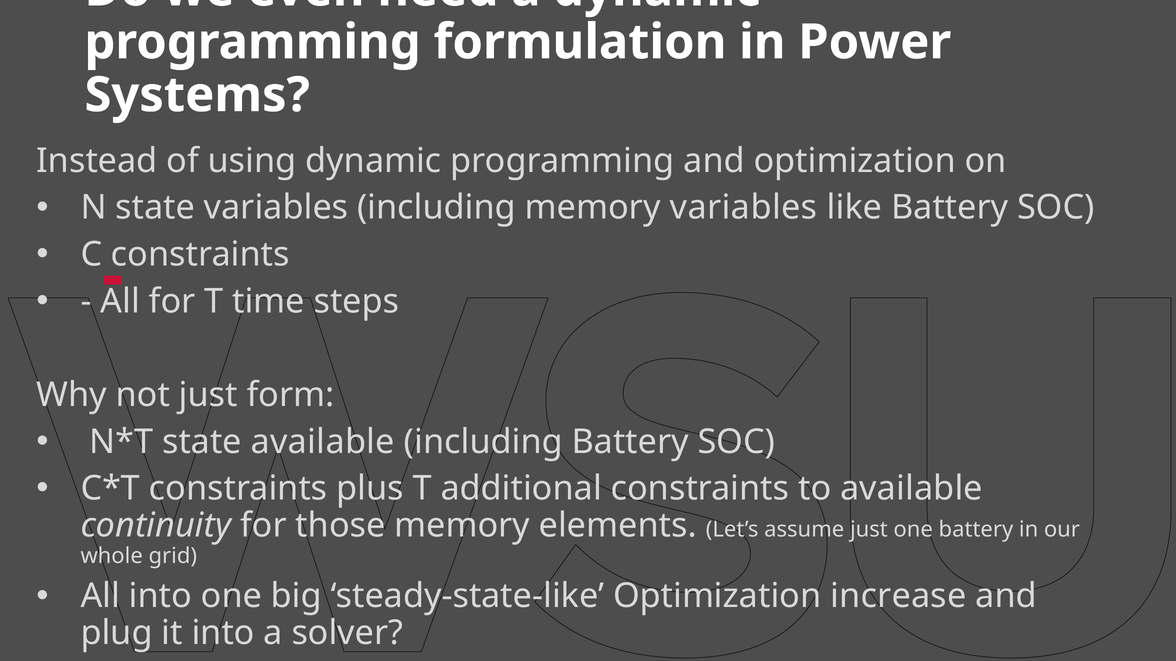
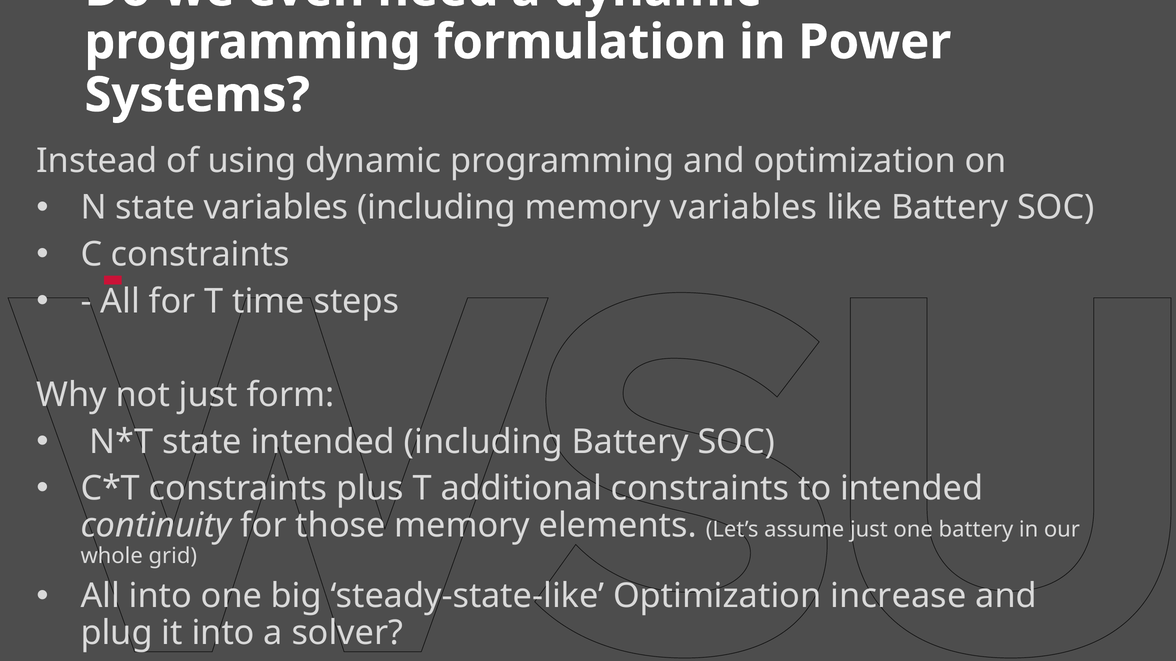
state available: available -> intended (323, 442)
to available: available -> intended (912, 489)
